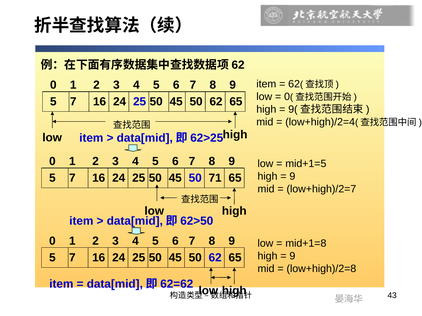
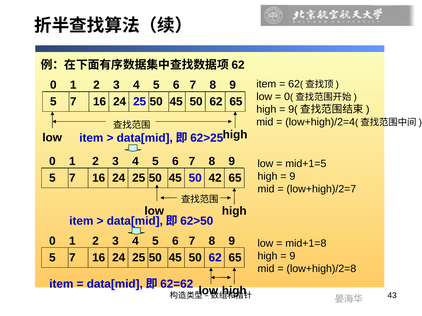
71: 71 -> 42 (215, 178)
